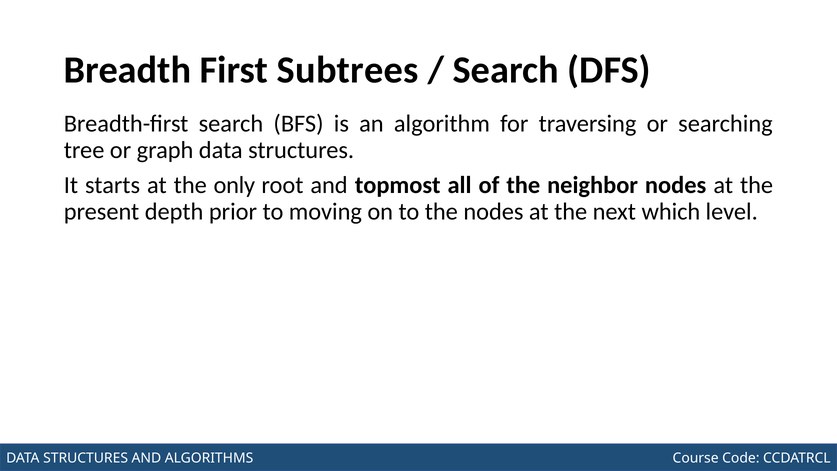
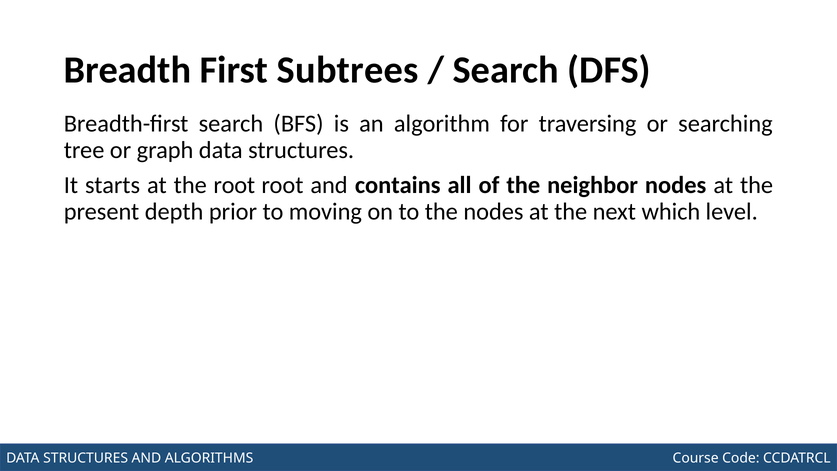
the only: only -> root (234, 185)
topmost: topmost -> contains (398, 185)
